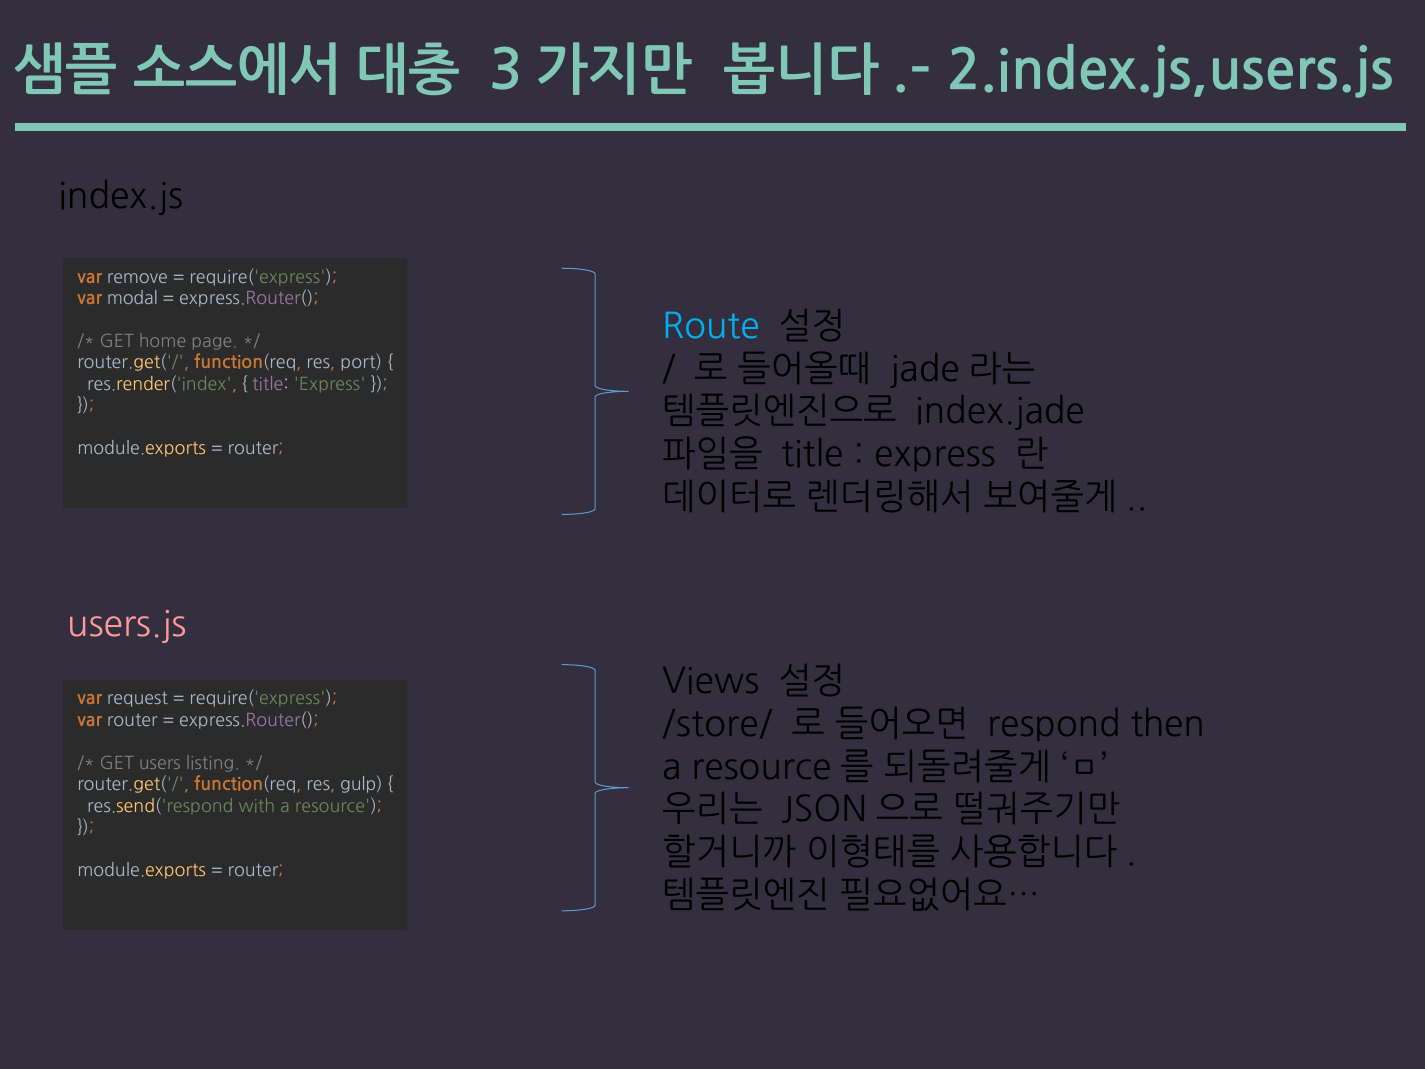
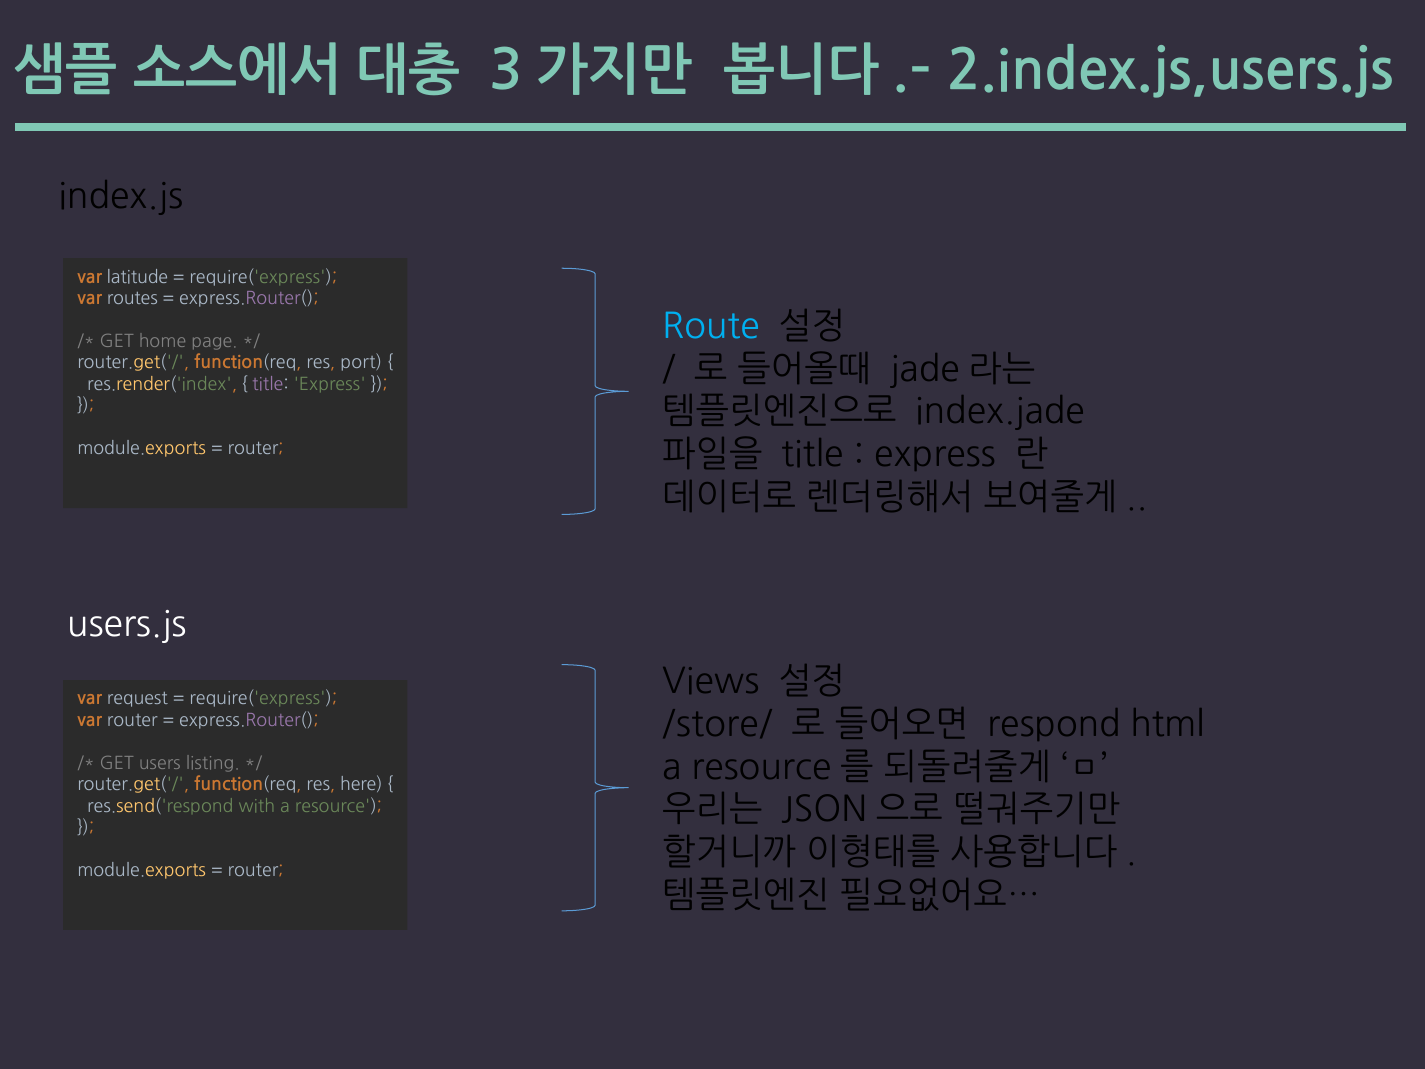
remove: remove -> latitude (137, 277)
modal: modal -> routes (132, 299)
users.js colour: pink -> white (127, 624)
then: then -> html (1168, 725)
gulp: gulp -> here (361, 785)
